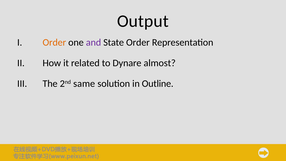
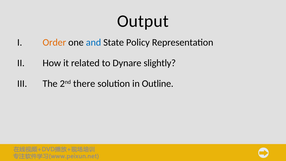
and colour: purple -> blue (94, 42)
State Order: Order -> Policy (138, 42)
almost: almost -> slightly (160, 63)
same: same -> there (84, 84)
